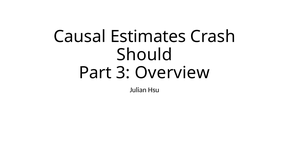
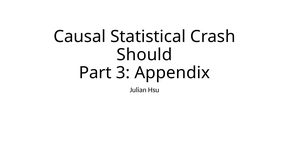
Estimates: Estimates -> Statistical (148, 37)
Overview: Overview -> Appendix (172, 73)
